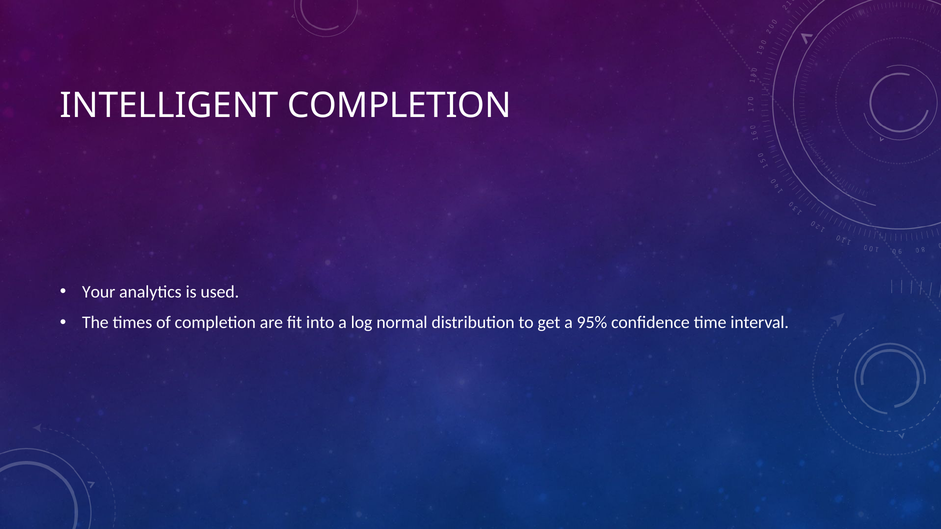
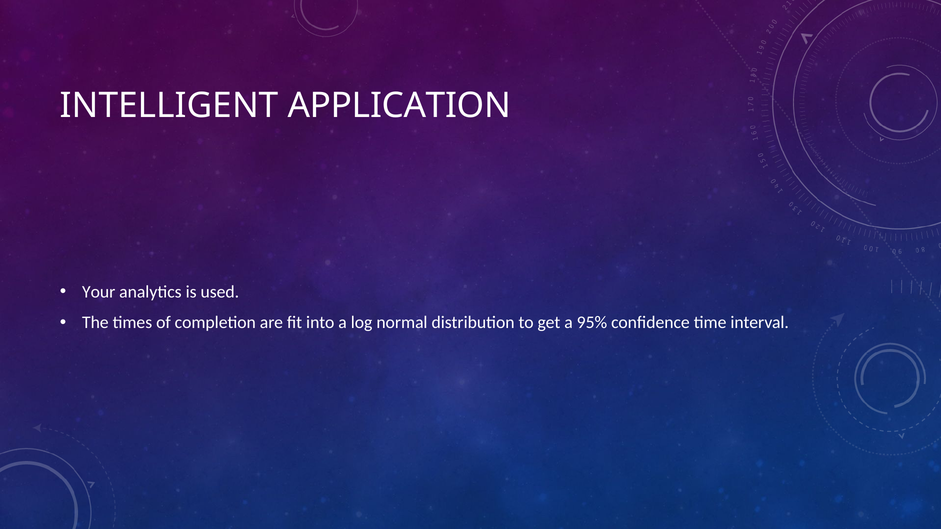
INTELLIGENT COMPLETION: COMPLETION -> APPLICATION (399, 106)
